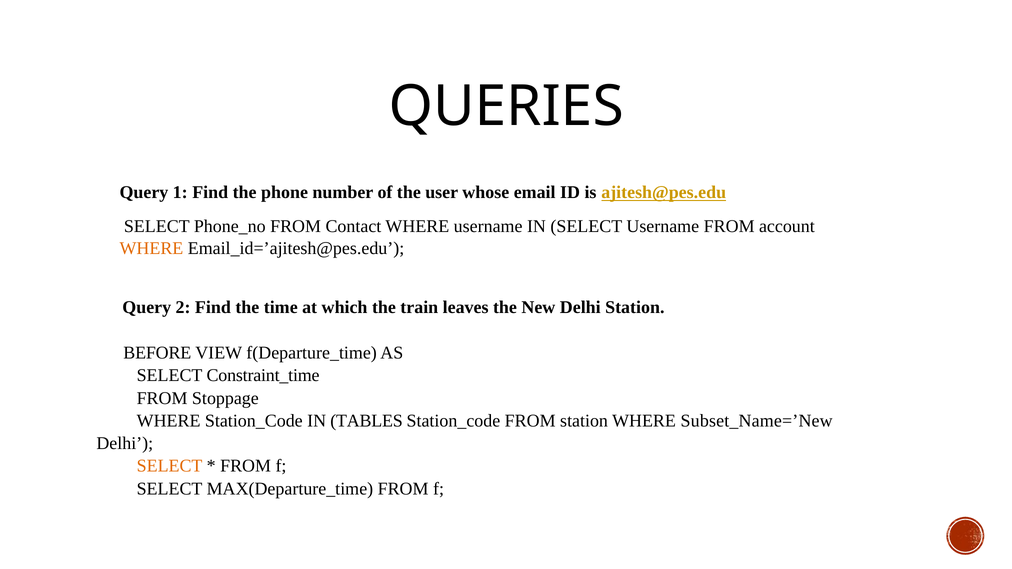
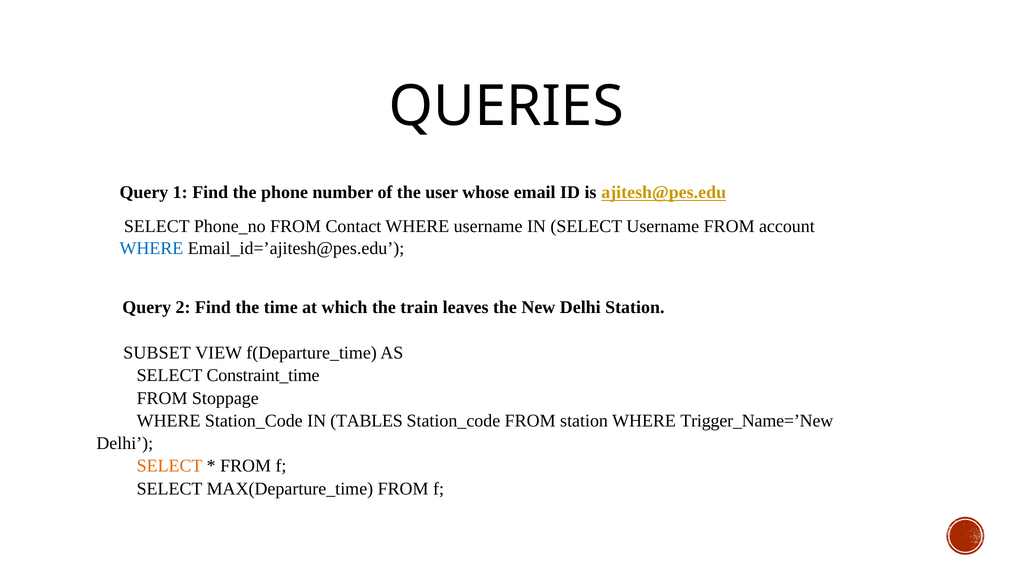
WHERE colour: orange -> blue (151, 249)
BEFORE: BEFORE -> SUBSET (157, 353)
Subset_Name=’New: Subset_Name=’New -> Trigger_Name=’New (757, 421)
